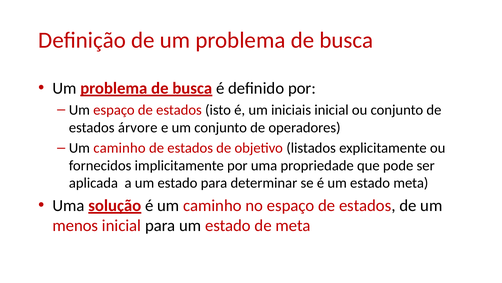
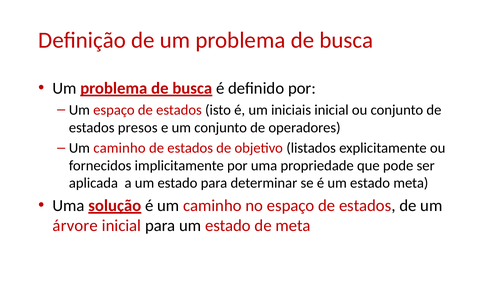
árvore: árvore -> presos (138, 127)
menos: menos -> árvore (75, 225)
